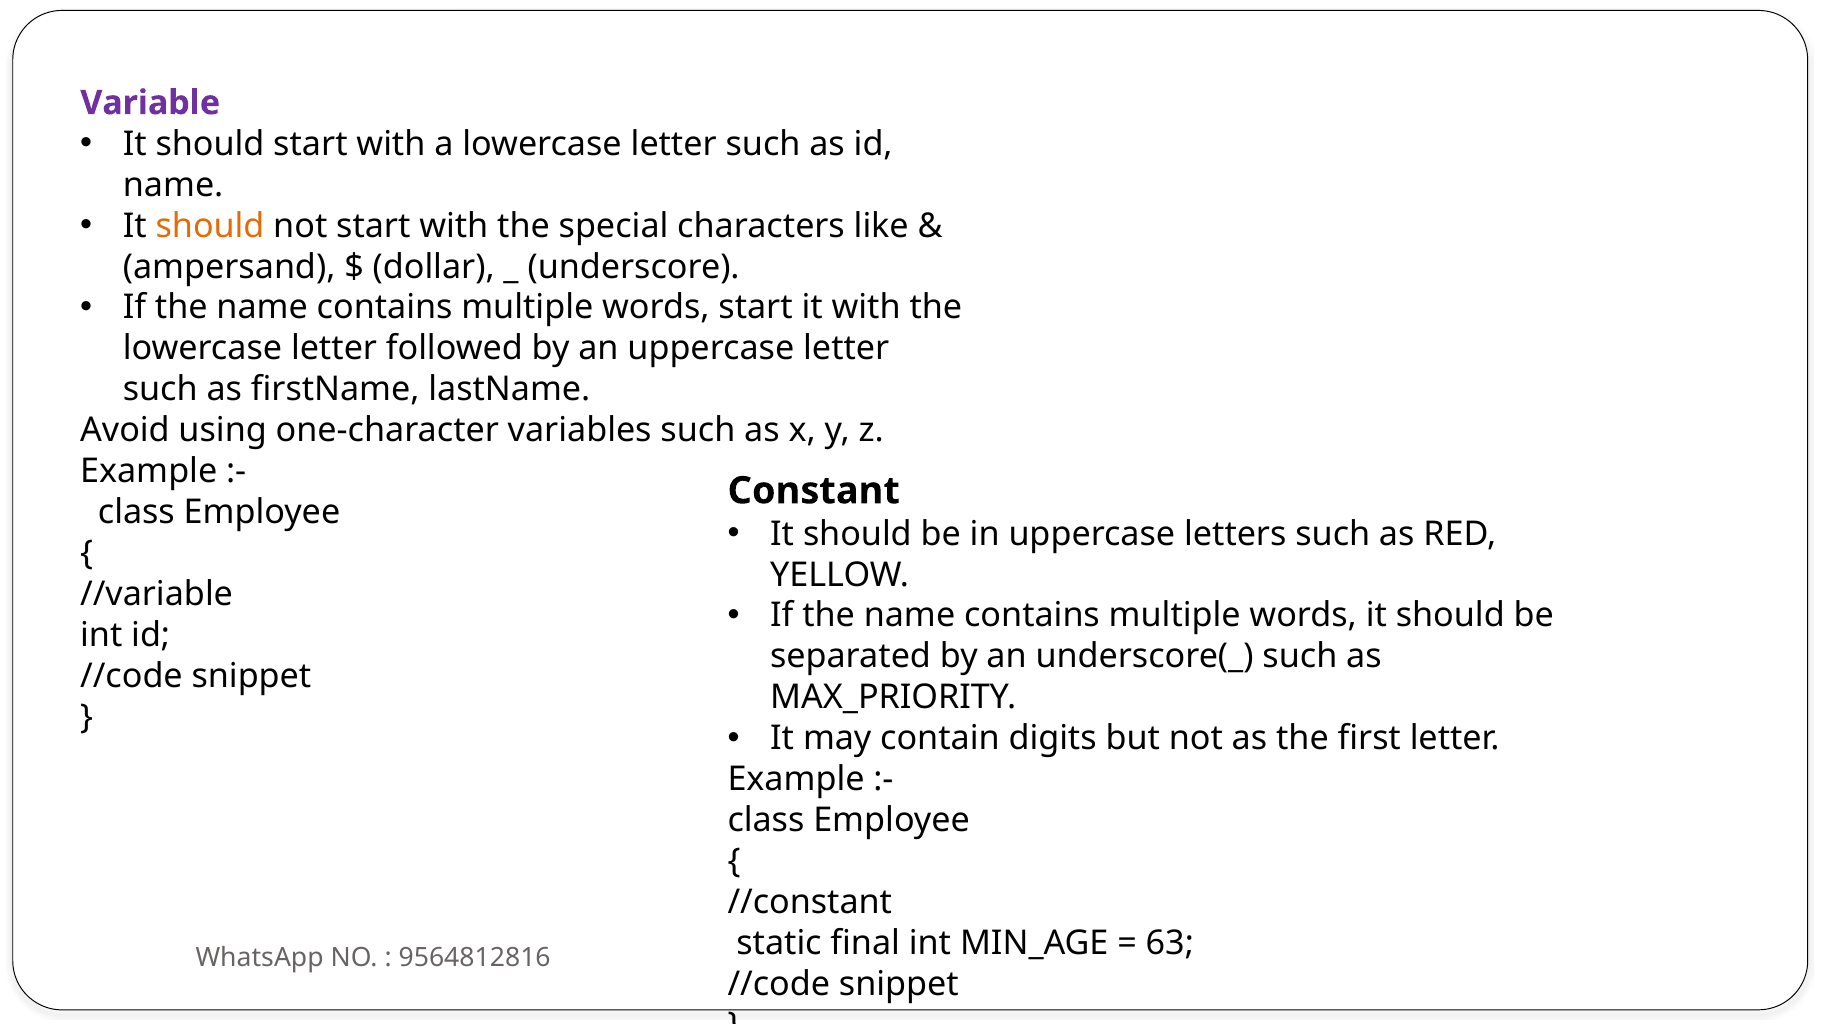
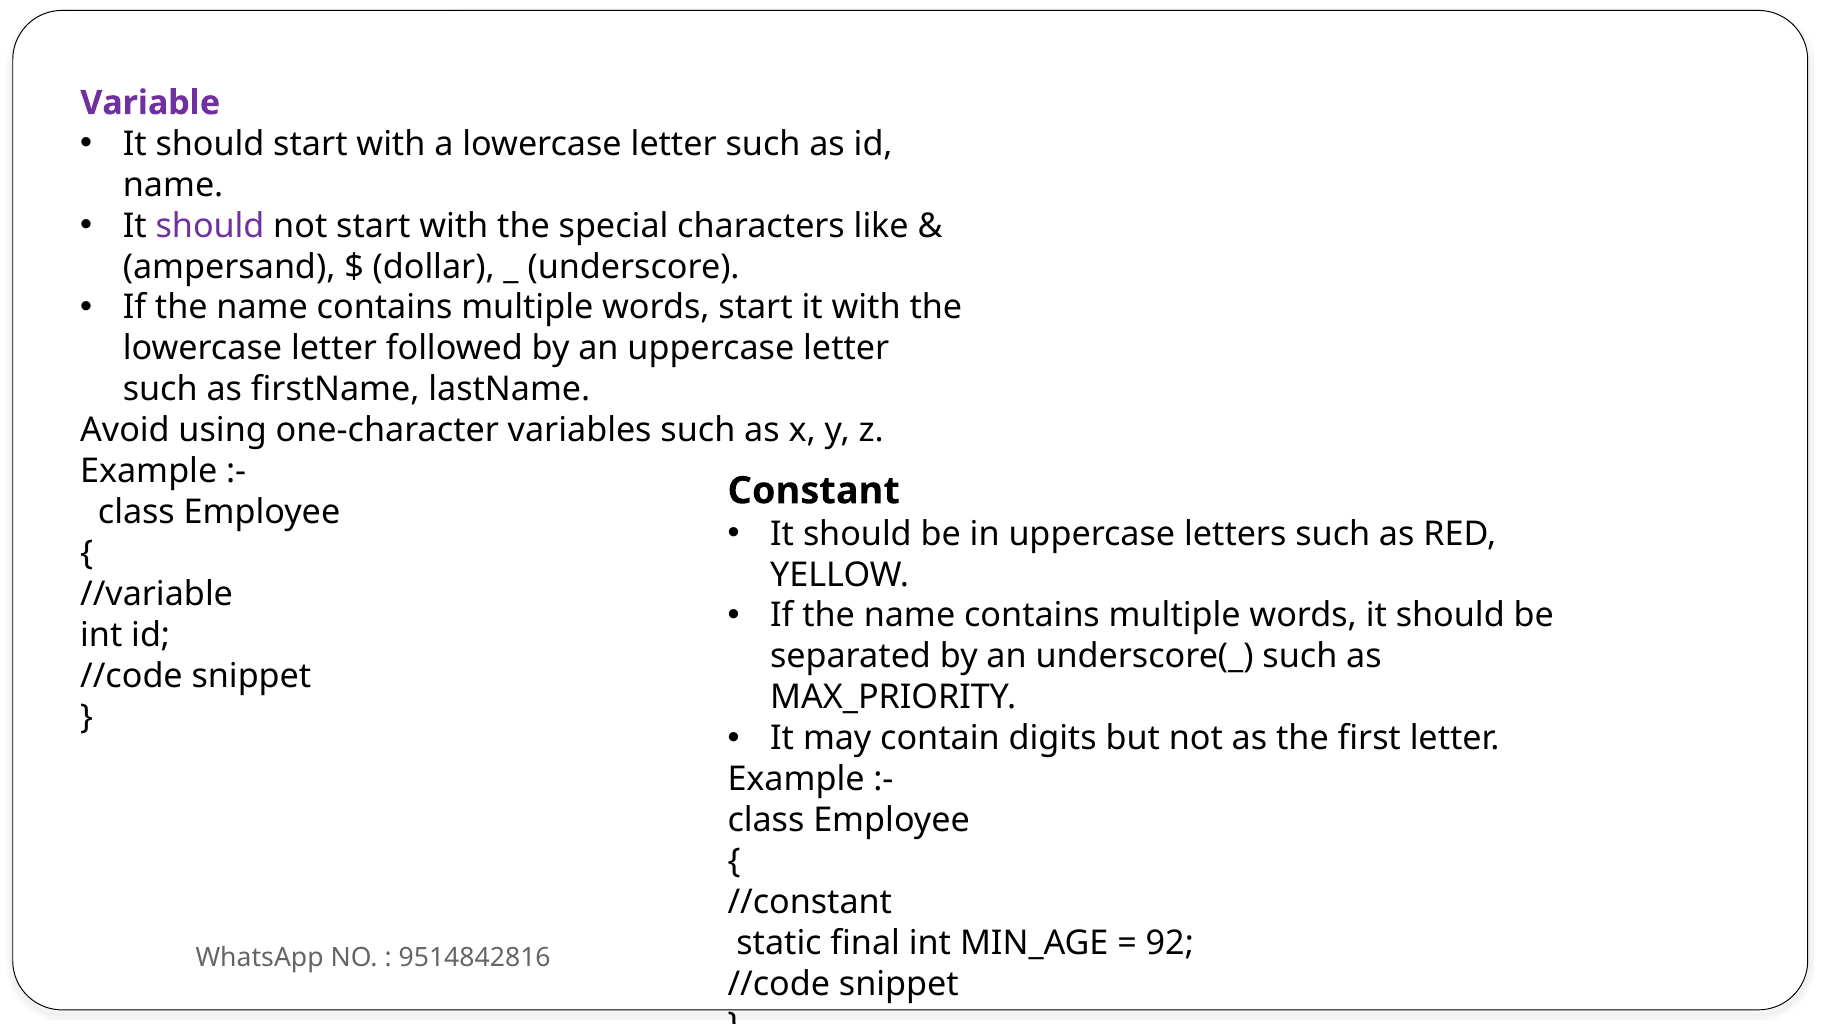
should colour: orange -> purple (210, 226)
63: 63 -> 92 (1170, 944)
9564812816: 9564812816 -> 9514842816 (475, 958)
